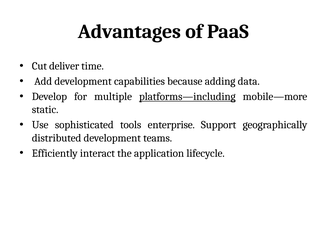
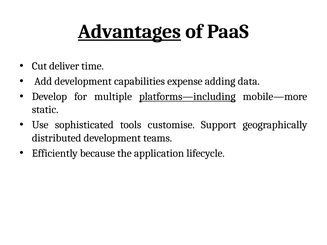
Advantages underline: none -> present (130, 32)
because: because -> expense (185, 81)
enterprise: enterprise -> customise (171, 125)
interact: interact -> because (97, 153)
